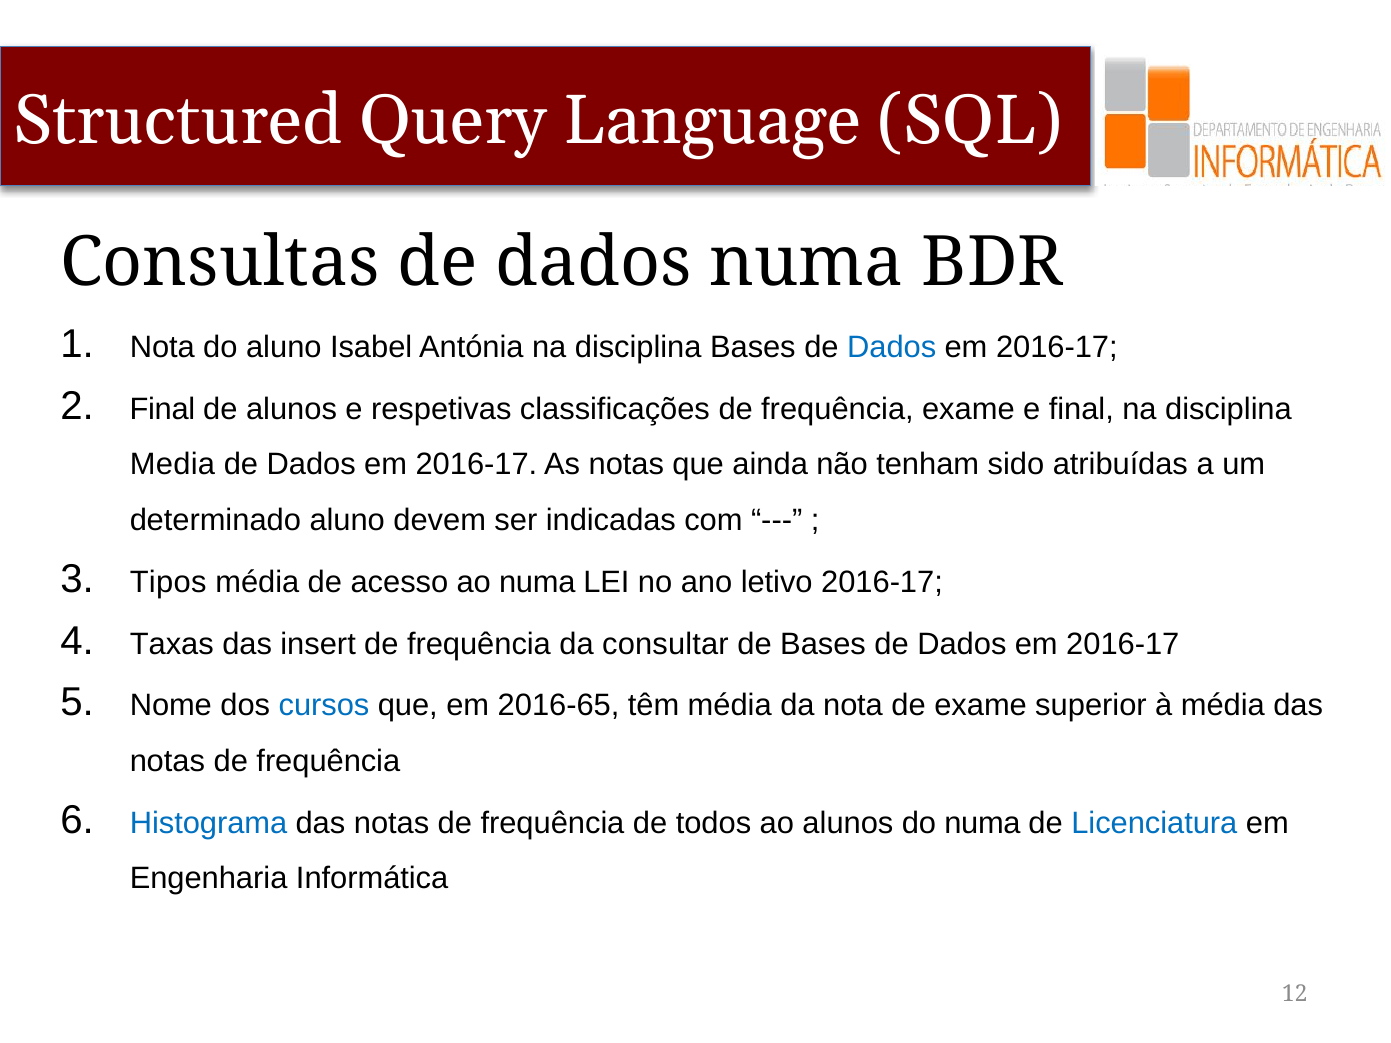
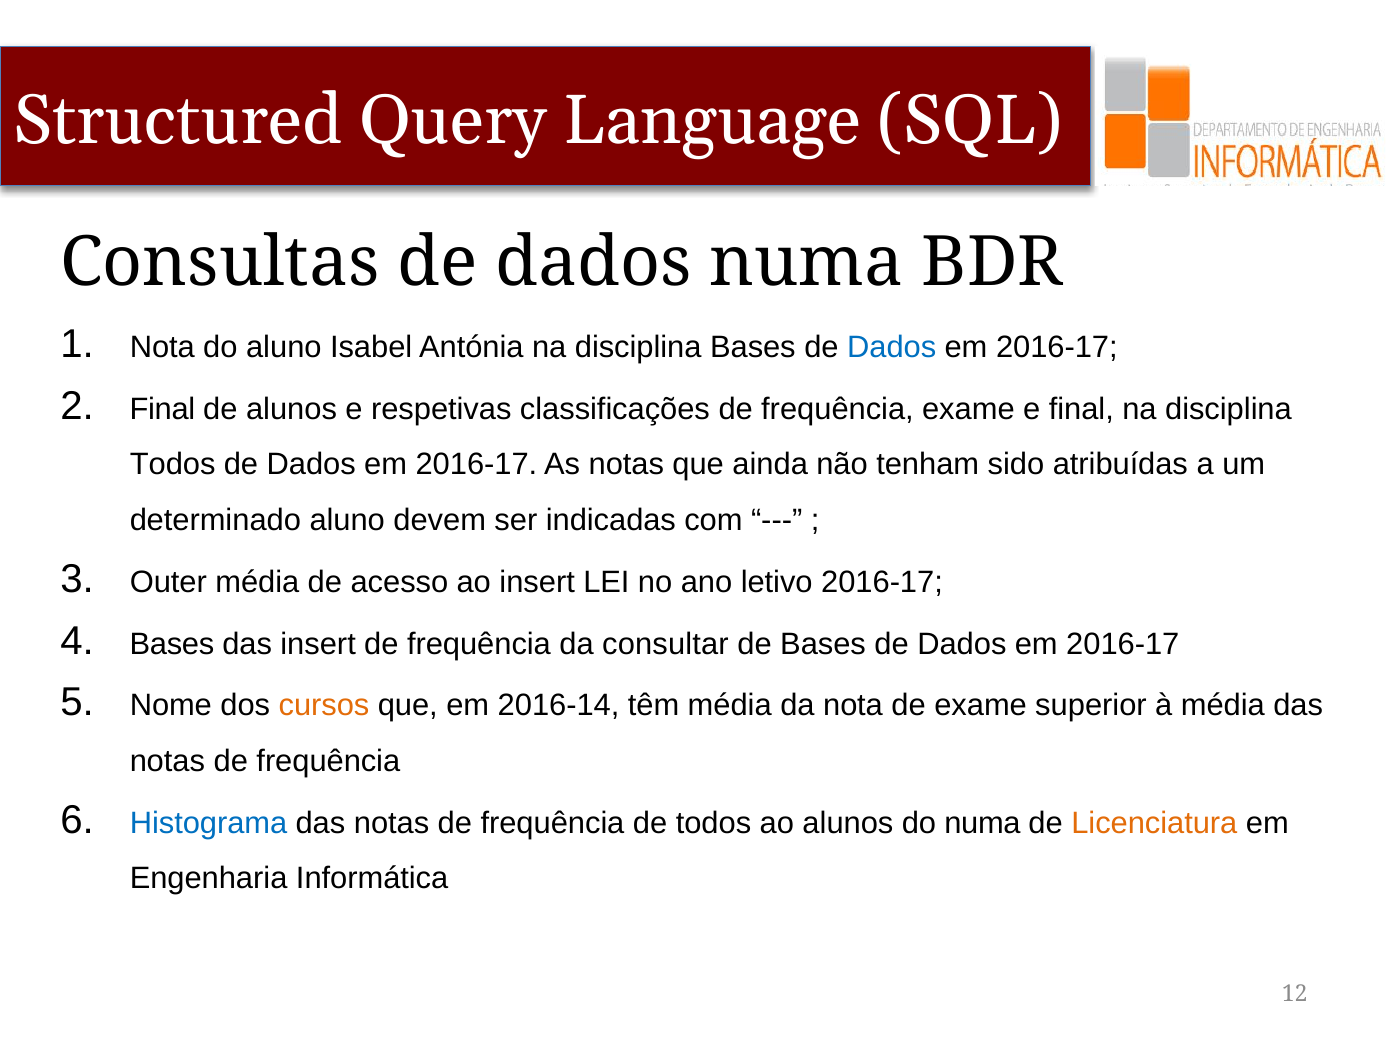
Media: Media -> Todos (173, 465)
Tipos: Tipos -> Outer (168, 582)
ao numa: numa -> insert (537, 582)
Taxas: Taxas -> Bases (172, 644)
cursos colour: blue -> orange (324, 706)
2016-65: 2016-65 -> 2016-14 (559, 706)
Licenciatura colour: blue -> orange (1154, 823)
